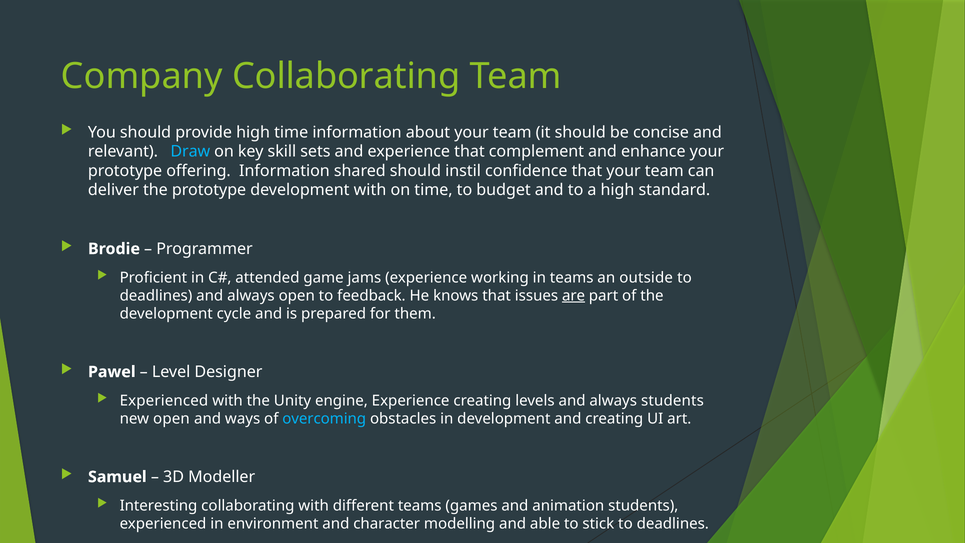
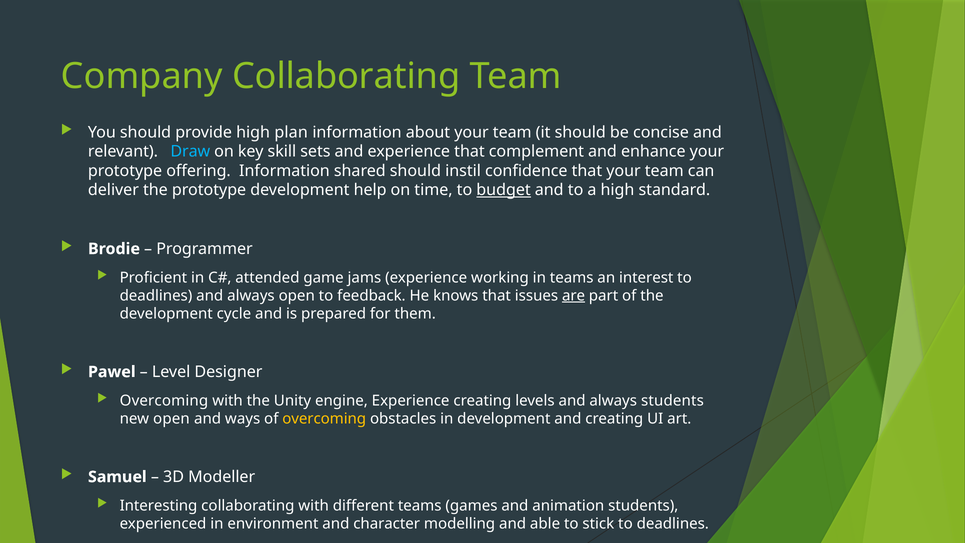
high time: time -> plan (291, 132)
development with: with -> help (370, 190)
budget underline: none -> present (504, 190)
outside: outside -> interest (646, 277)
Experienced: Experienced -> Overcoming (164, 400)
overcoming colour: light blue -> yellow (324, 419)
